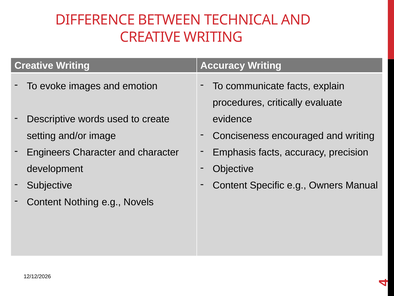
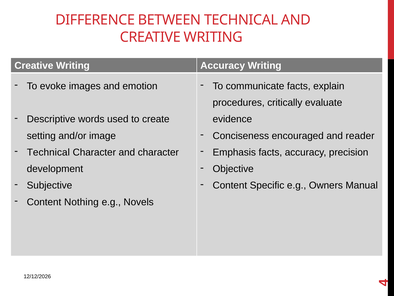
and writing: writing -> reader (360, 136)
Engineers: Engineers -> Technical (48, 152)
